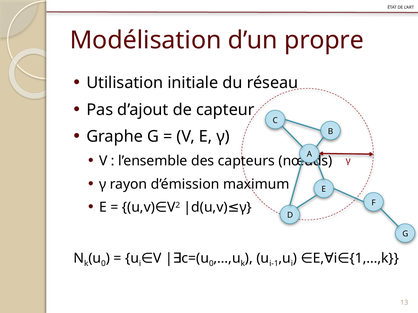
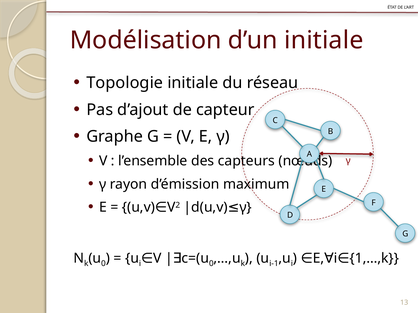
d’un propre: propre -> initiale (324, 40)
Utilisation: Utilisation -> Topologie (125, 83)
